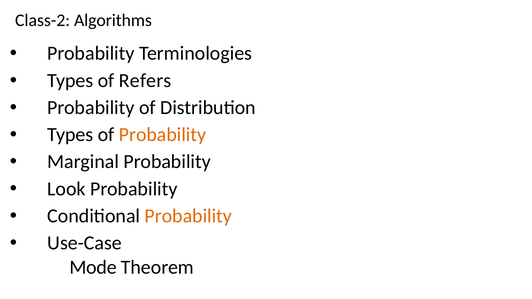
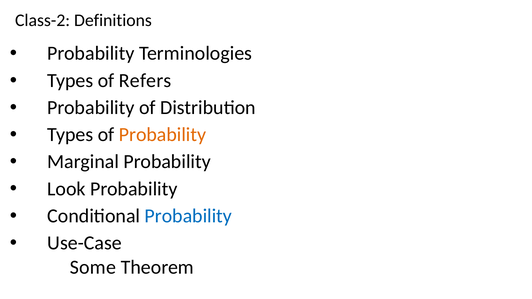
Algorithms: Algorithms -> Definitions (113, 20)
Probability colour: orange -> blue (188, 216)
Mode: Mode -> Some (93, 267)
